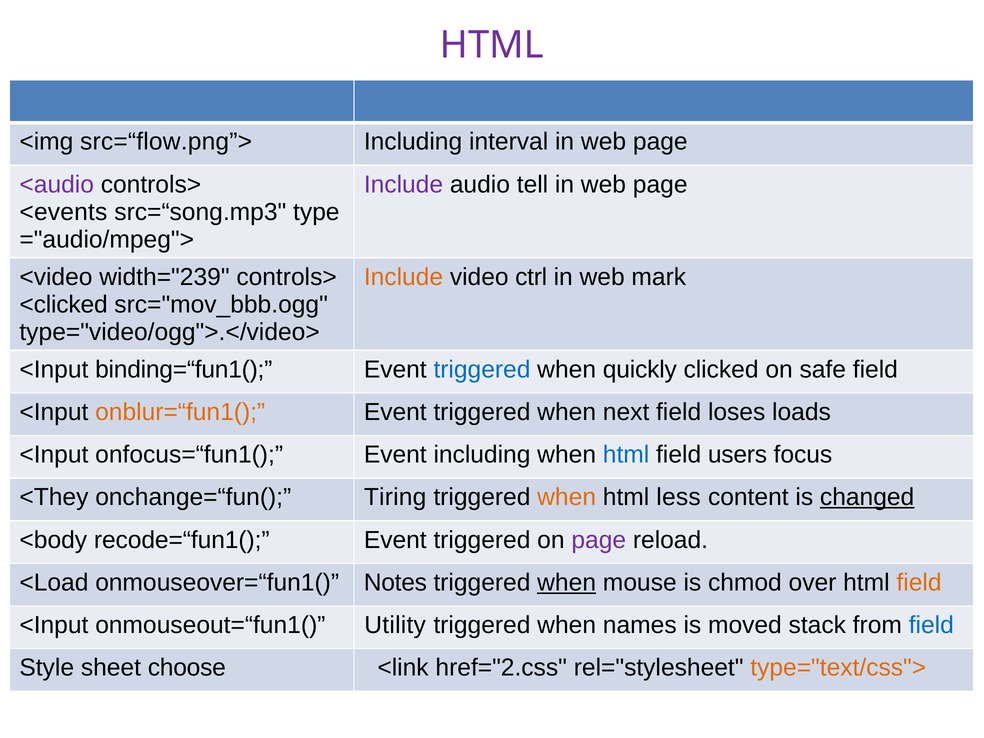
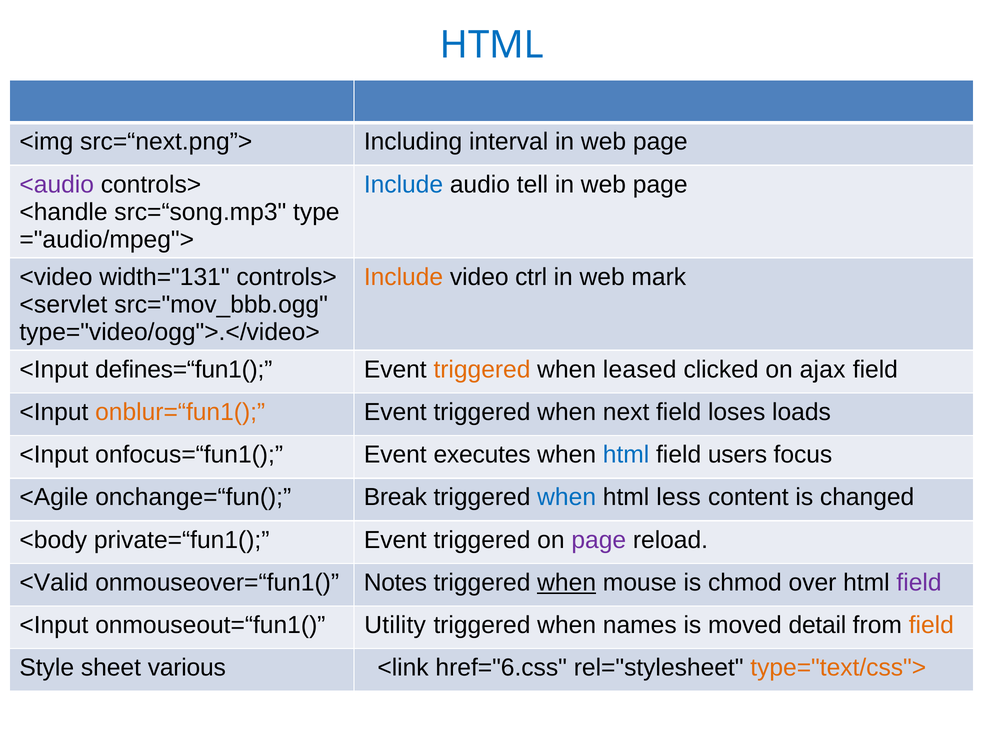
HTML colour: purple -> blue (492, 45)
src=“flow.png”>: src=“flow.png”> -> src=“next.png”> (166, 142)
Include colour: purple -> blue (403, 184)
<events: <events -> <handle (64, 212)
width="239: width="239 -> width="131 (164, 277)
<clicked: <clicked -> <servlet (63, 304)
binding=“fun1(: binding=“fun1( -> defines=“fun1( (184, 369)
triggered colour: blue -> orange (482, 369)
quickly: quickly -> leased (640, 369)
safe: safe -> ajax (823, 369)
Event including: including -> executes (482, 455)
<They: <They -> <Agile (54, 497)
Tiring: Tiring -> Break (395, 497)
when colour: orange -> blue (567, 497)
changed underline: present -> none (867, 497)
recode=“fun1(: recode=“fun1( -> private=“fun1( (182, 540)
<Load: <Load -> <Valid (54, 583)
field colour: orange -> purple (919, 583)
stack: stack -> detail (817, 625)
field colour: blue -> orange (931, 625)
choose: choose -> various (187, 668)
href="2.css: href="2.css -> href="6.css (501, 668)
